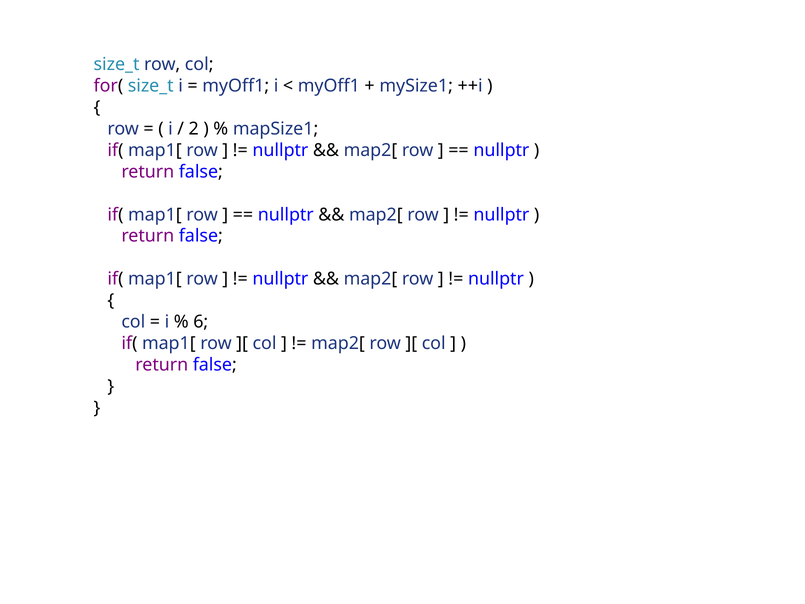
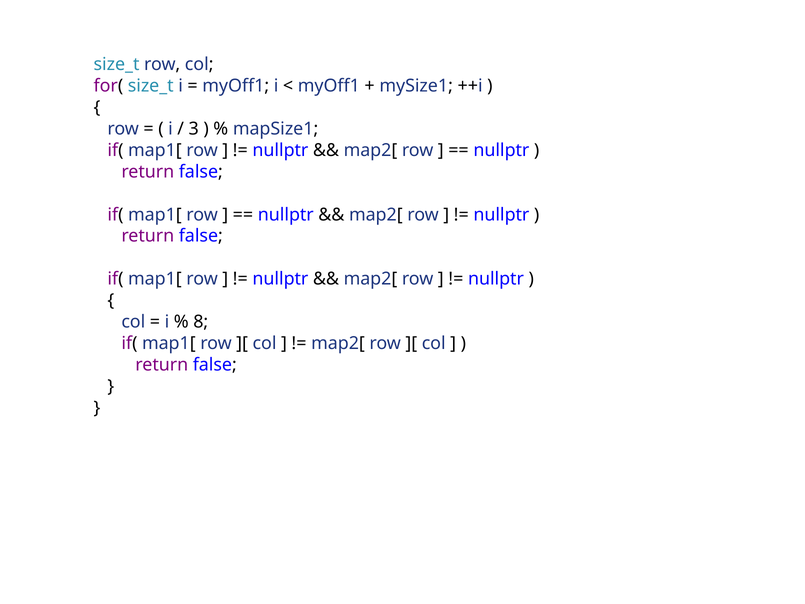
2: 2 -> 3 (194, 129)
6: 6 -> 8 (201, 322)
